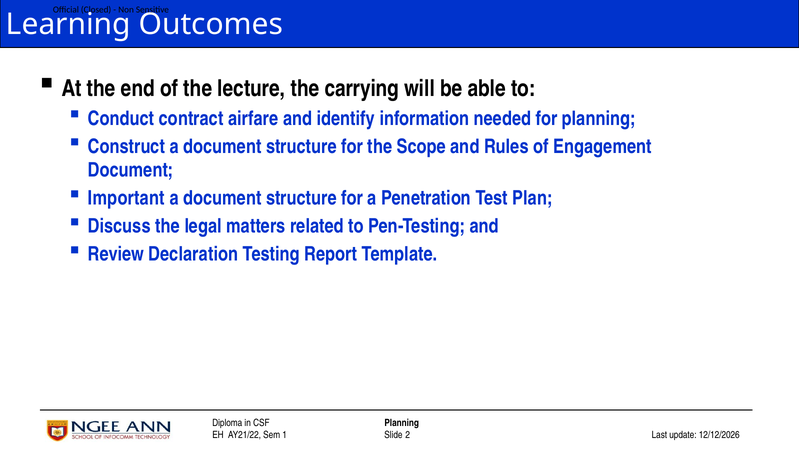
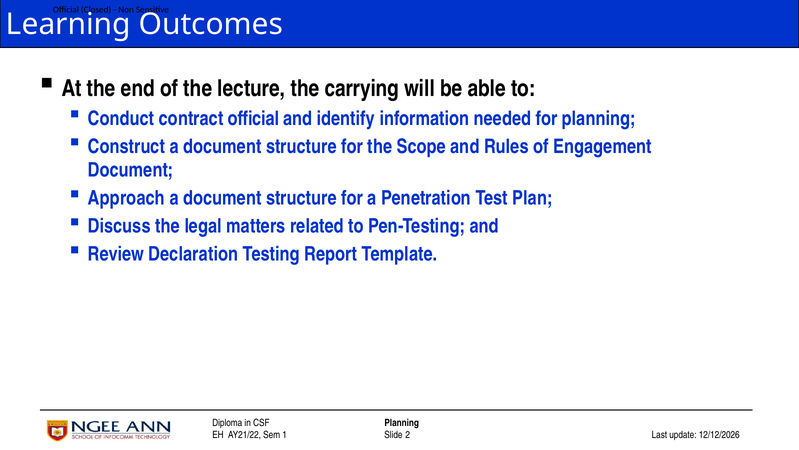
contract airfare: airfare -> official (253, 118)
Important: Important -> Approach (126, 198)
